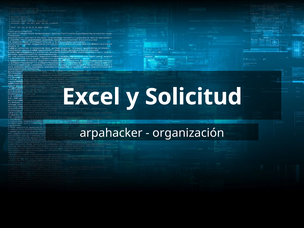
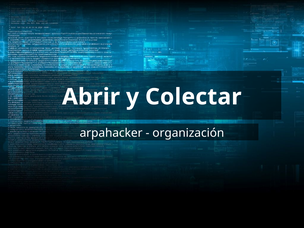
Excel: Excel -> Abrir (91, 97)
Solicitud: Solicitud -> Colectar (193, 97)
